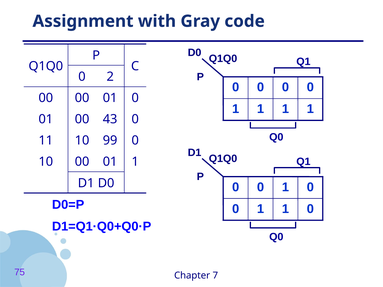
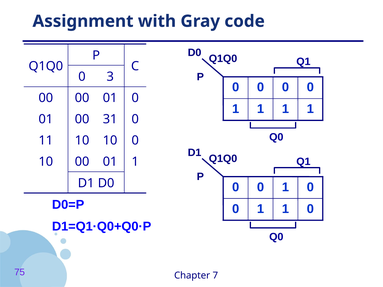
2: 2 -> 3 (110, 77)
43: 43 -> 31 (110, 119)
10 99: 99 -> 10 (110, 141)
